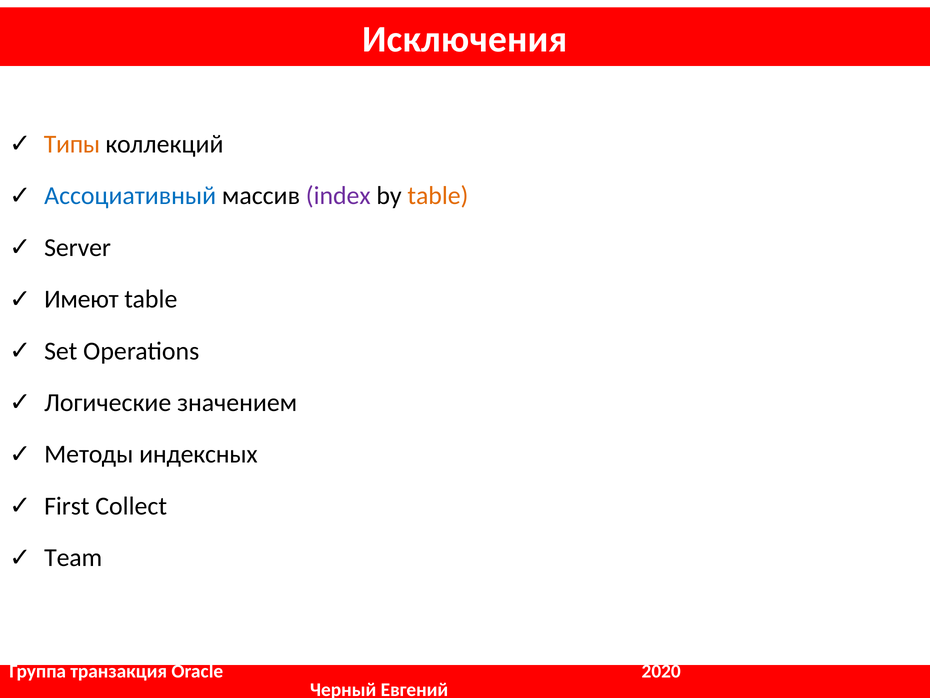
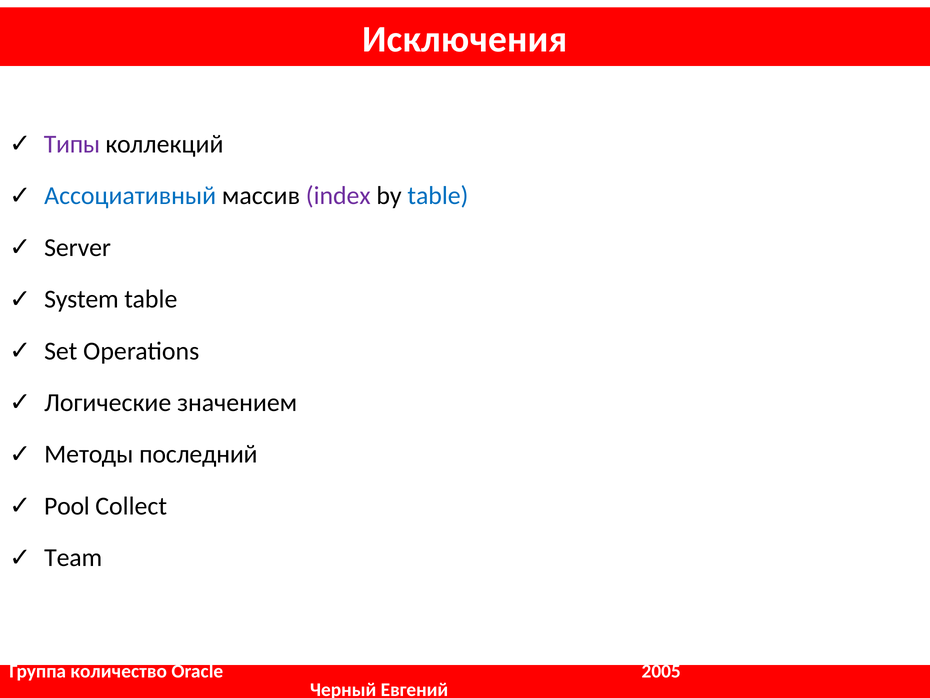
Типы colour: orange -> purple (72, 144)
table colour: orange -> blue (438, 196)
Имеют: Имеют -> System (81, 299)
индексных: индексных -> последний (198, 454)
First: First -> Pool (67, 506)
транзакция: транзакция -> количество (119, 671)
2020: 2020 -> 2005 (661, 671)
